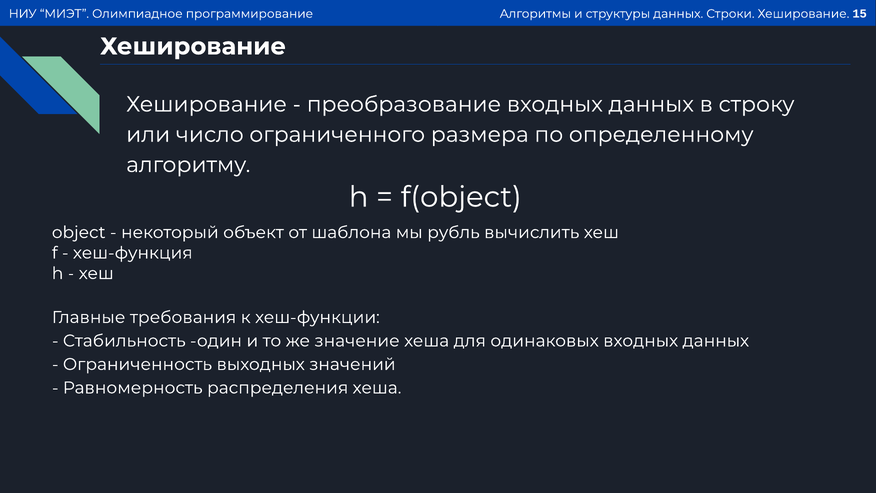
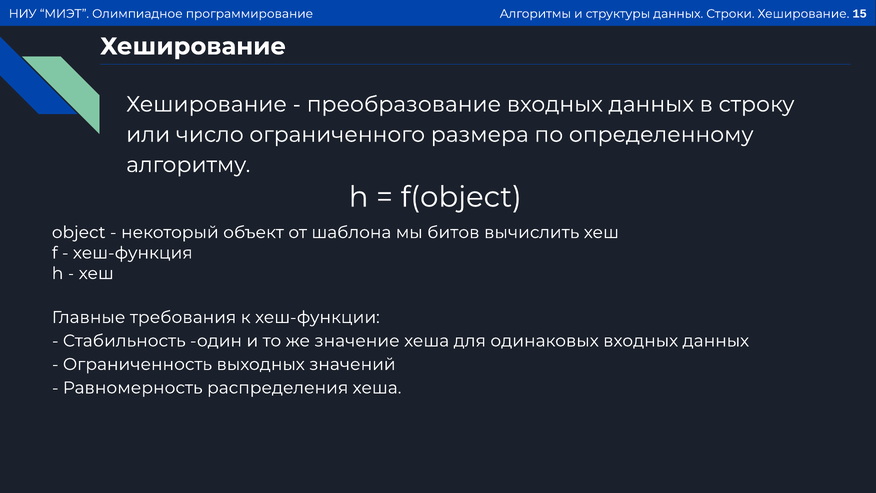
рубль: рубль -> битов (453, 232)
